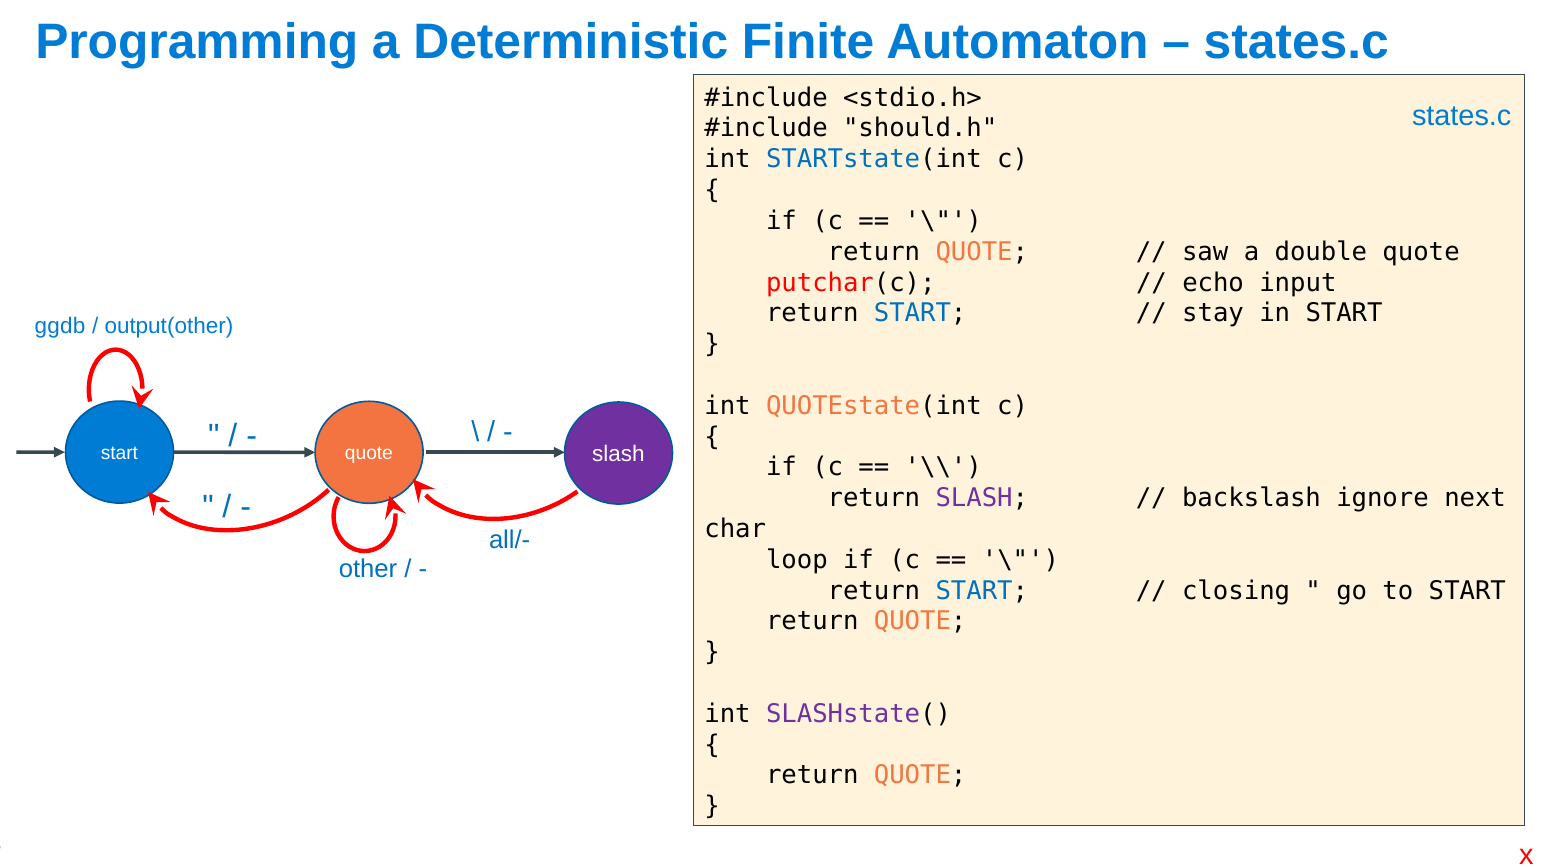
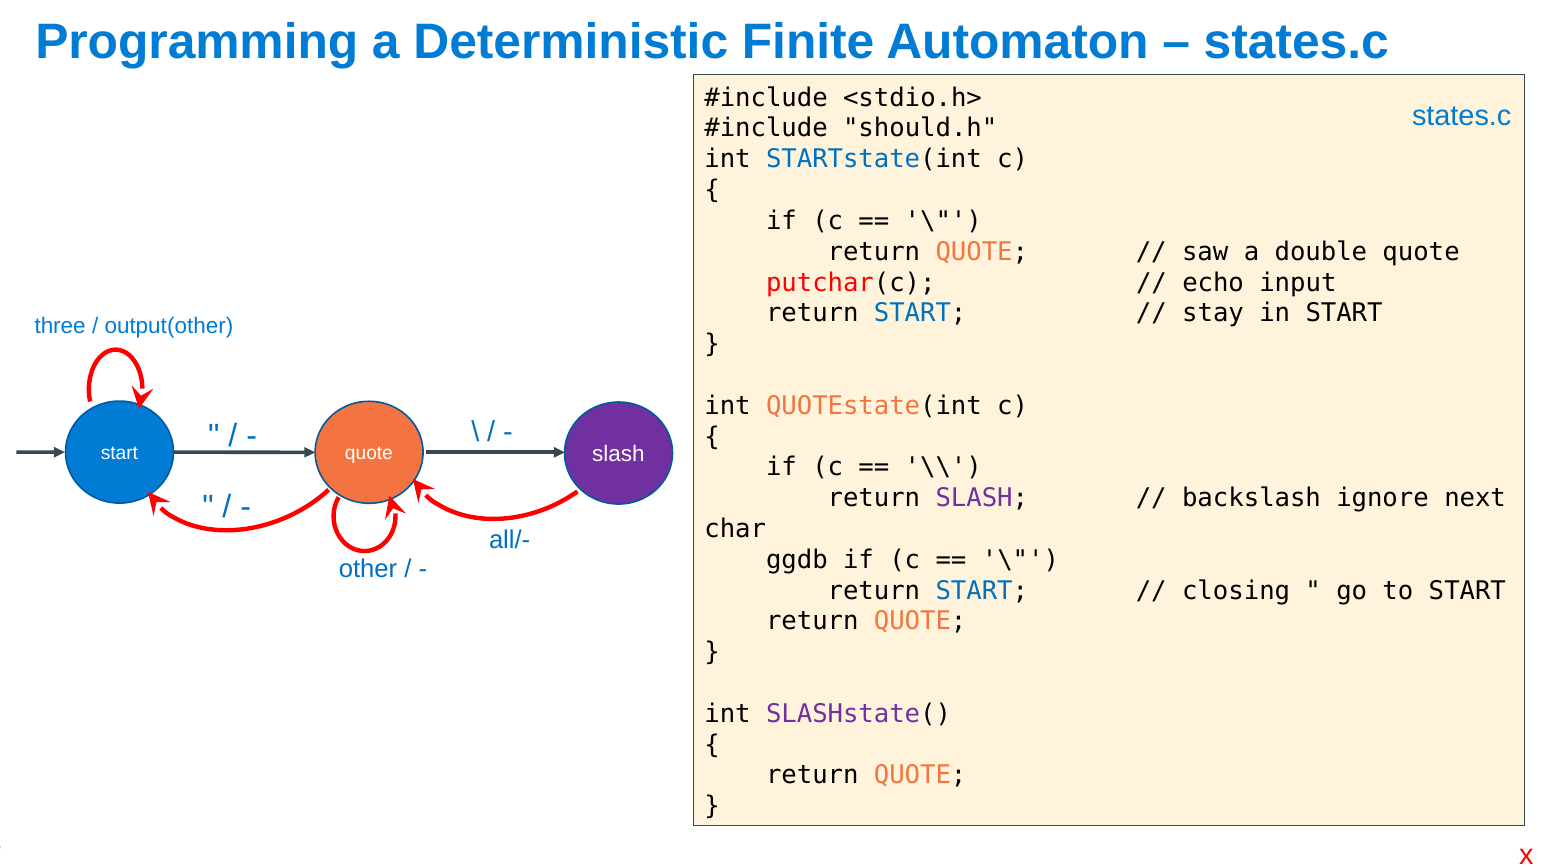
ggdb: ggdb -> three (60, 326)
loop: loop -> ggdb (797, 560)
